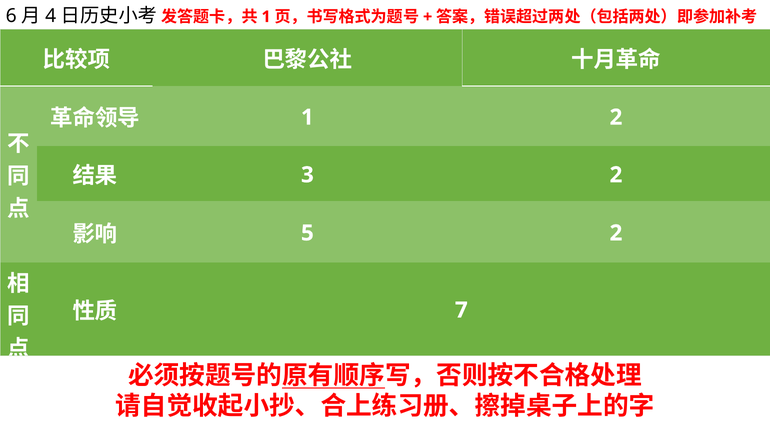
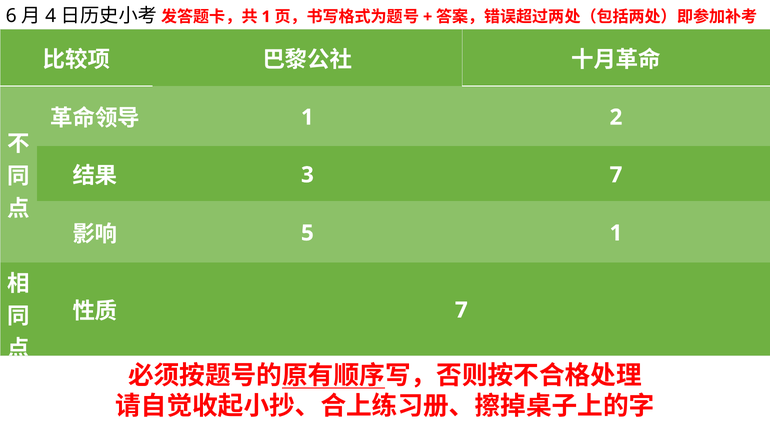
3 2: 2 -> 7 (616, 175)
5 2: 2 -> 1 (616, 233)
